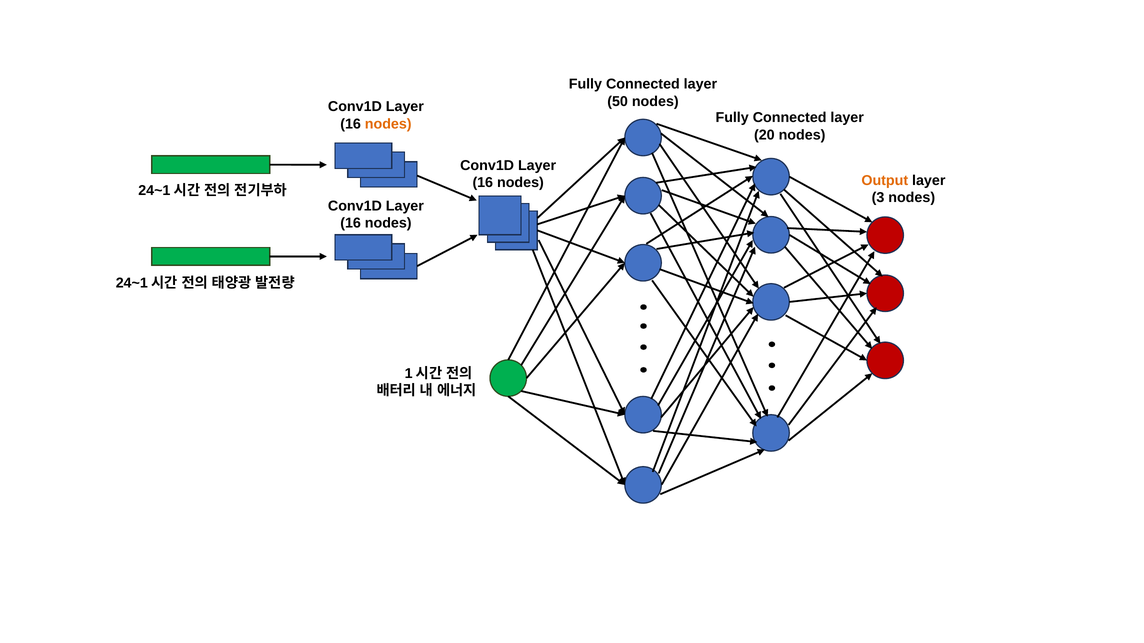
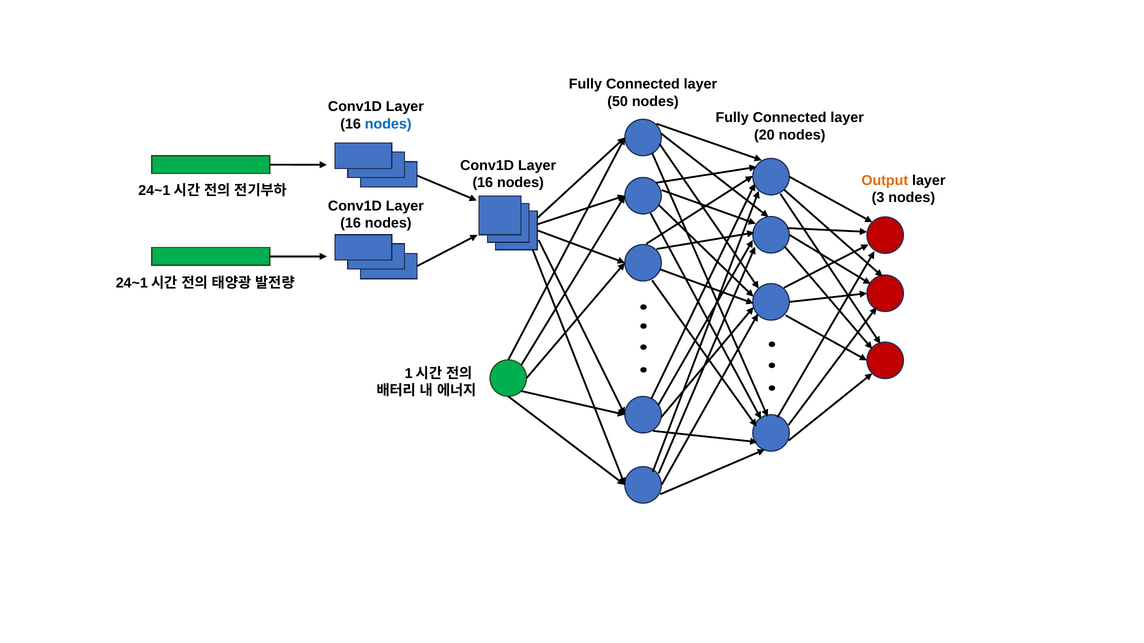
nodes colour: orange -> blue (388, 124)
